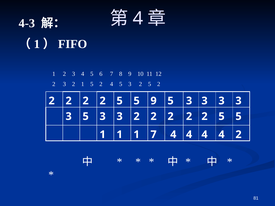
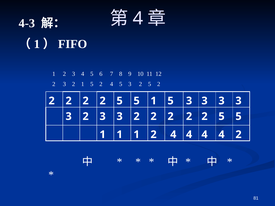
9: 9 -> 1 (154, 101)
5: 5 -> 2 (86, 117)
1 1 7: 7 -> 2 (154, 135)
